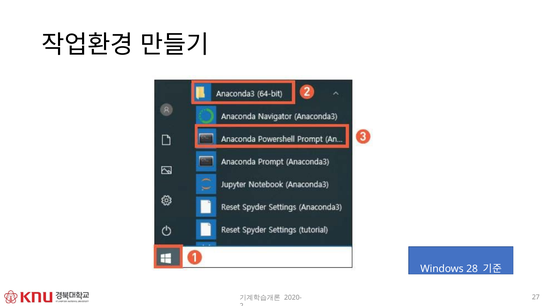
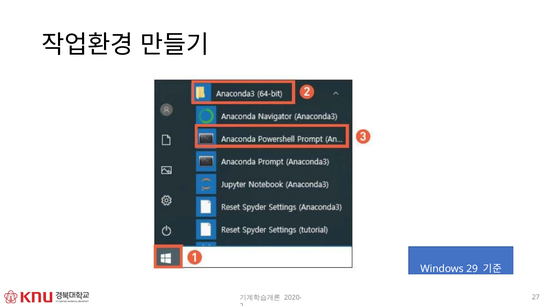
28: 28 -> 29 (472, 269)
